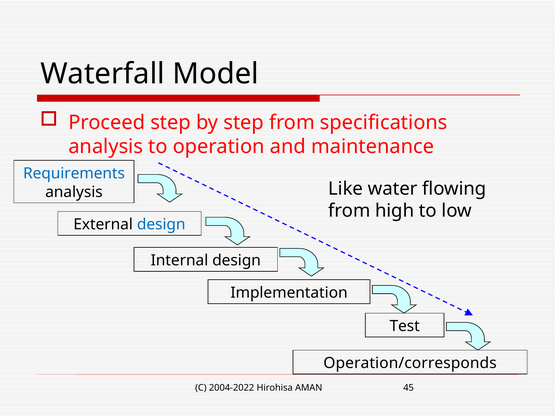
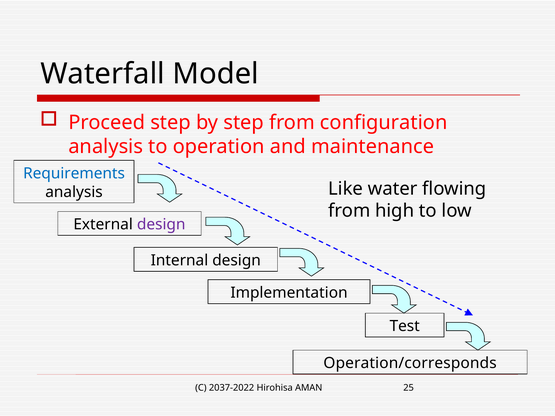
specifications: specifications -> configuration (384, 123)
design colour: blue -> purple (161, 225)
2004-2022: 2004-2022 -> 2037-2022 (232, 388)
45: 45 -> 25 (409, 388)
